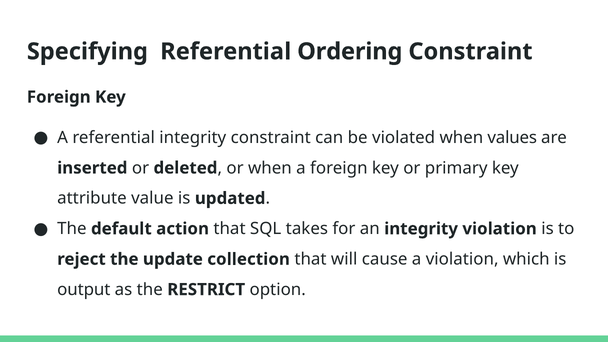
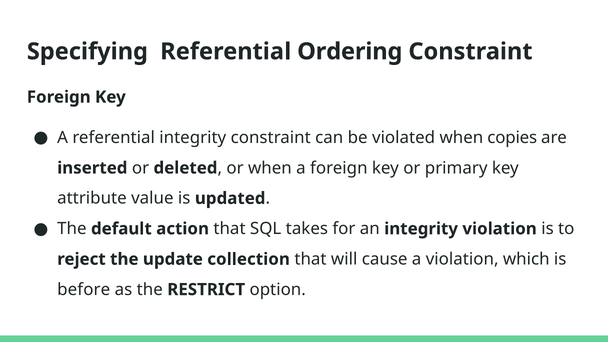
values: values -> copies (512, 138)
output: output -> before (84, 290)
